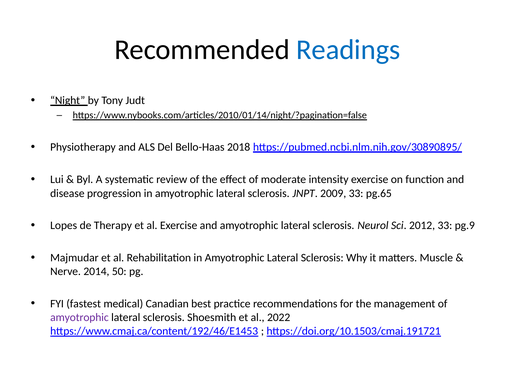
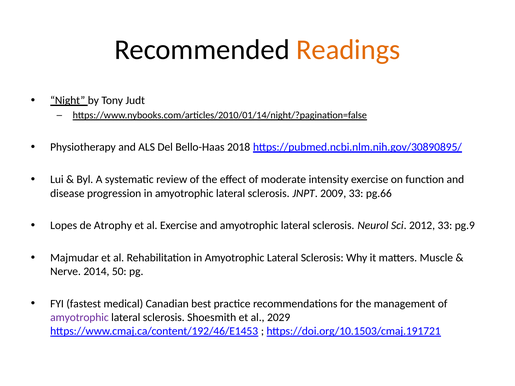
Readings colour: blue -> orange (348, 50)
pg.65: pg.65 -> pg.66 (379, 193)
Therapy: Therapy -> Atrophy (113, 226)
2022: 2022 -> 2029 (279, 318)
